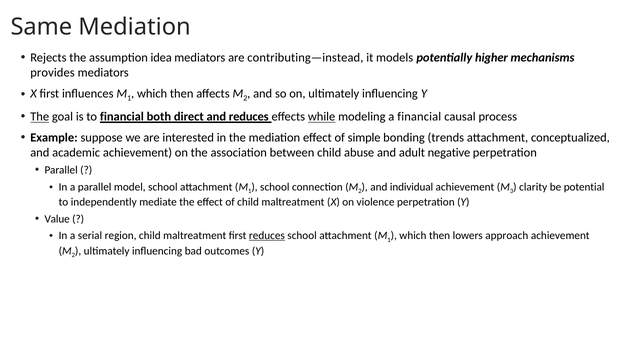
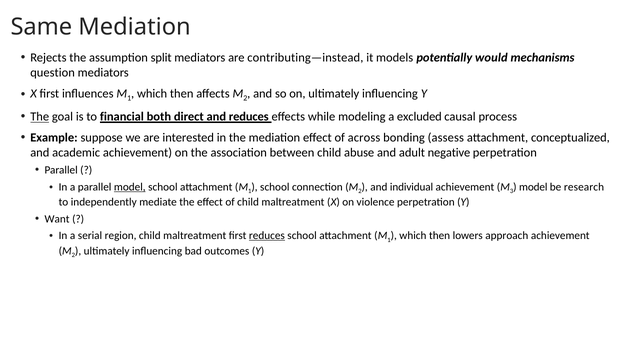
idea: idea -> split (161, 58)
higher: higher -> would (491, 58)
provides: provides -> question (53, 73)
while underline: present -> none (322, 117)
a financial: financial -> excluded (419, 117)
simple: simple -> across (364, 138)
trends: trends -> assess (446, 138)
model underline: none -> present (130, 187)
clarity: clarity -> model (533, 187)
potential: potential -> research (584, 187)
Value: Value -> Want (57, 219)
